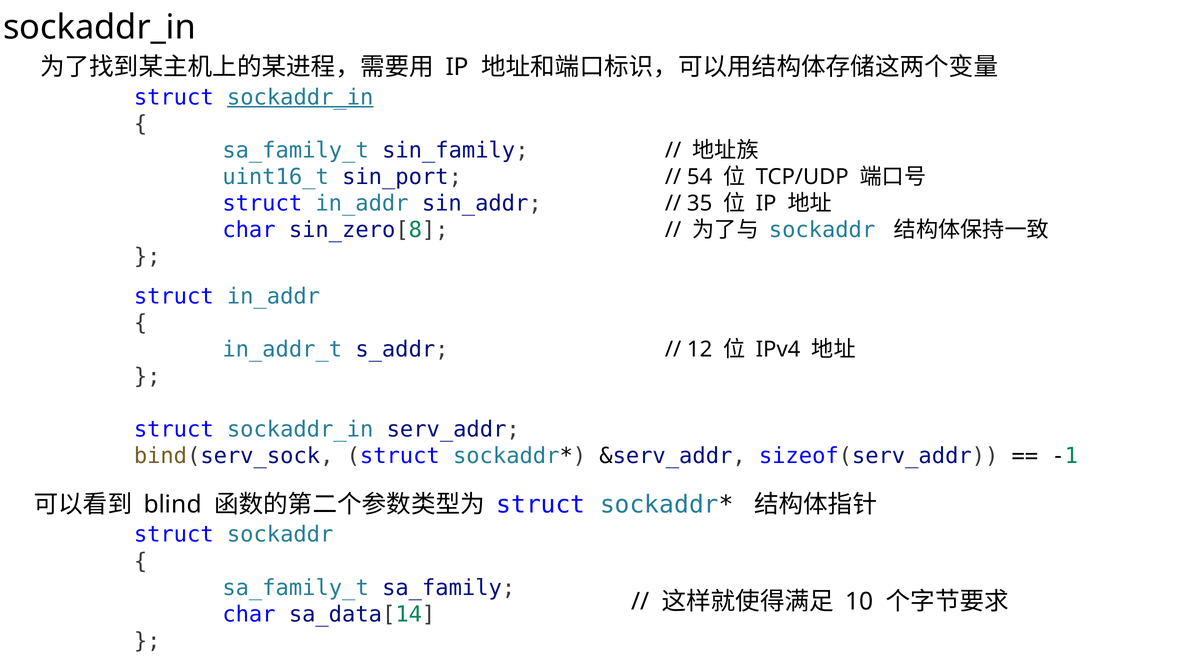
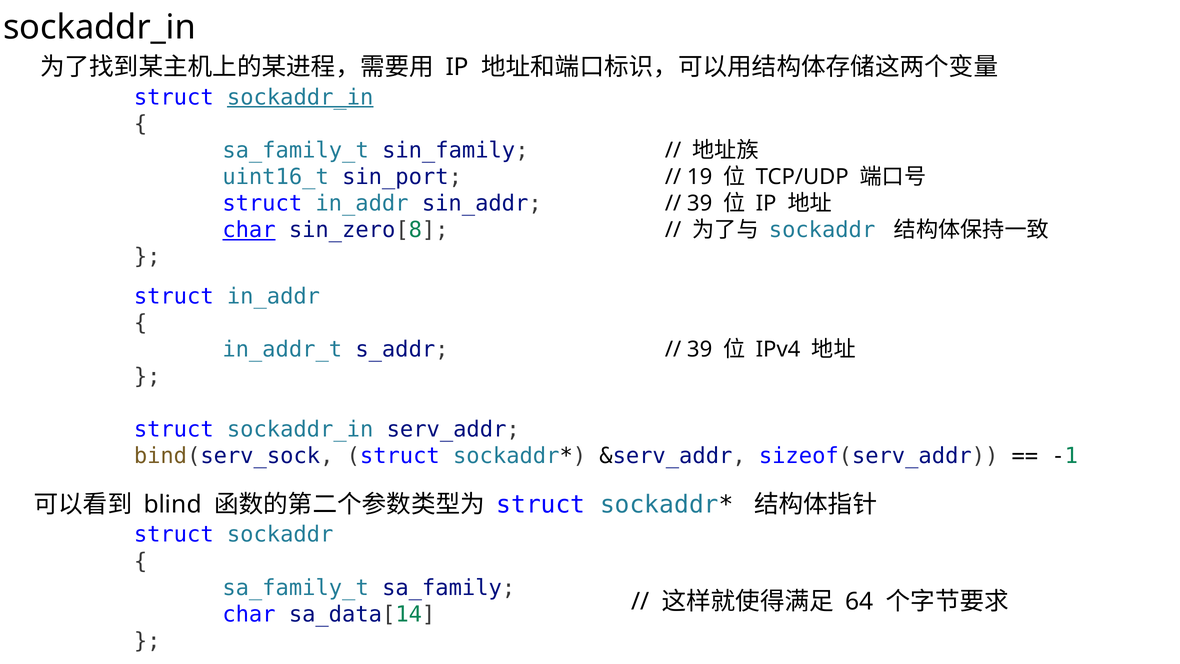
54: 54 -> 19 (700, 177)
35: 35 -> 39 (700, 203)
char underline: none -> present (249, 230)
12: 12 -> 39 (700, 350)
10: 10 -> 64 (859, 601)
